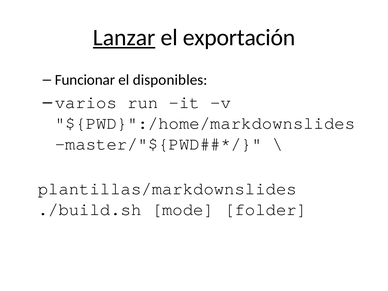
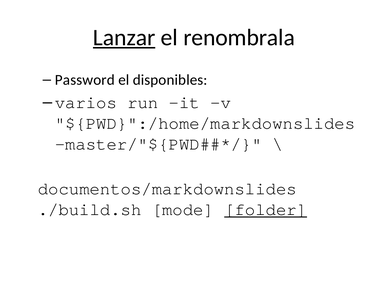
exportación: exportación -> renombrala (239, 38)
Funcionar: Funcionar -> Password (85, 80)
plantillas/markdownslides: plantillas/markdownslides -> documentos/markdownslides (167, 189)
folder underline: none -> present (266, 209)
